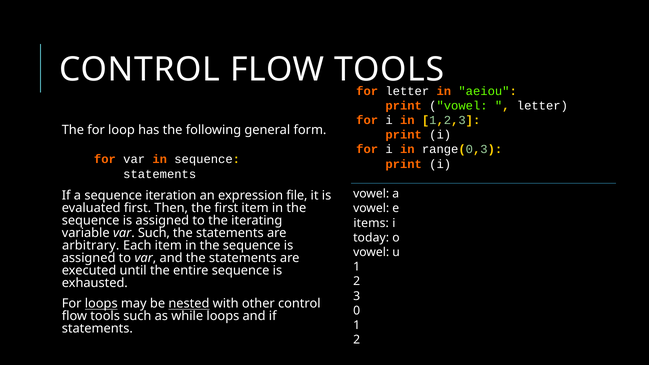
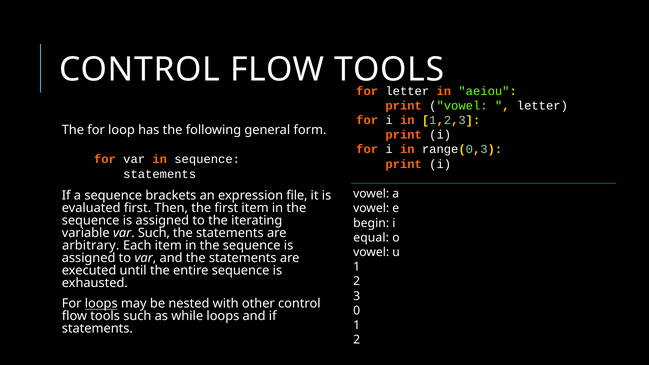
iteration: iteration -> brackets (171, 196)
items: items -> begin (371, 223)
today: today -> equal (371, 238)
nested underline: present -> none (189, 304)
